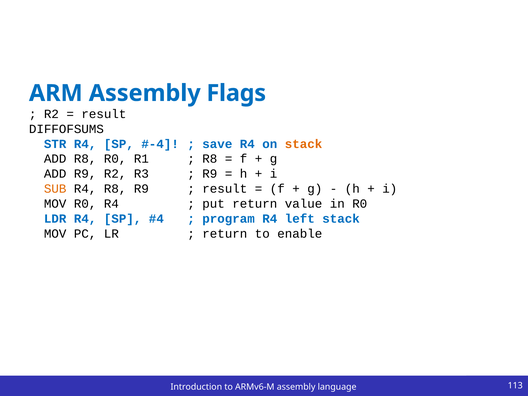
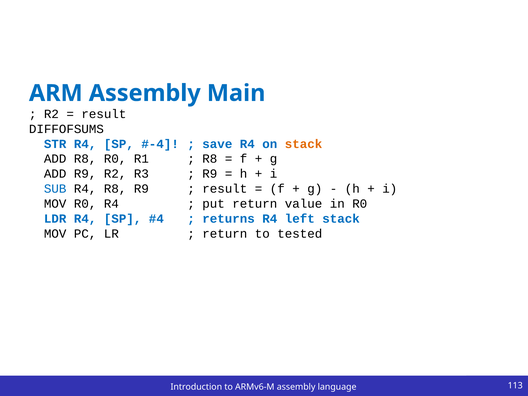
Flags: Flags -> Main (236, 93)
SUB colour: orange -> blue (55, 189)
program: program -> returns (229, 219)
enable: enable -> tested (300, 234)
